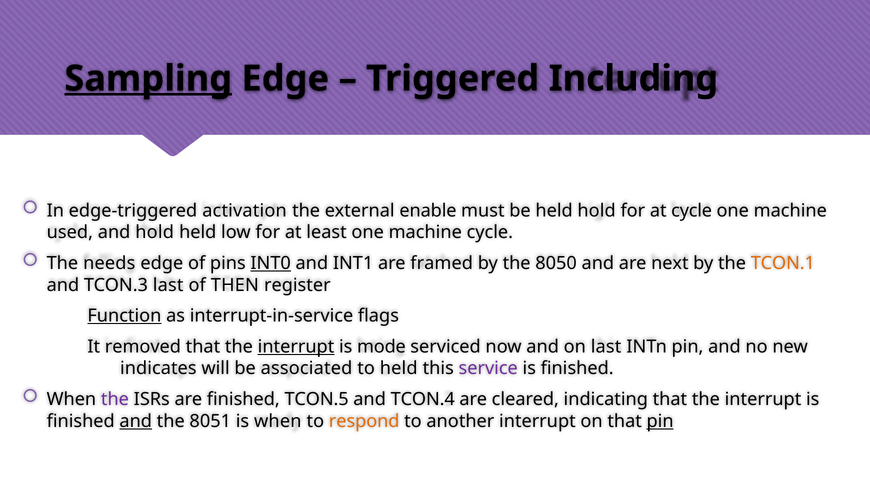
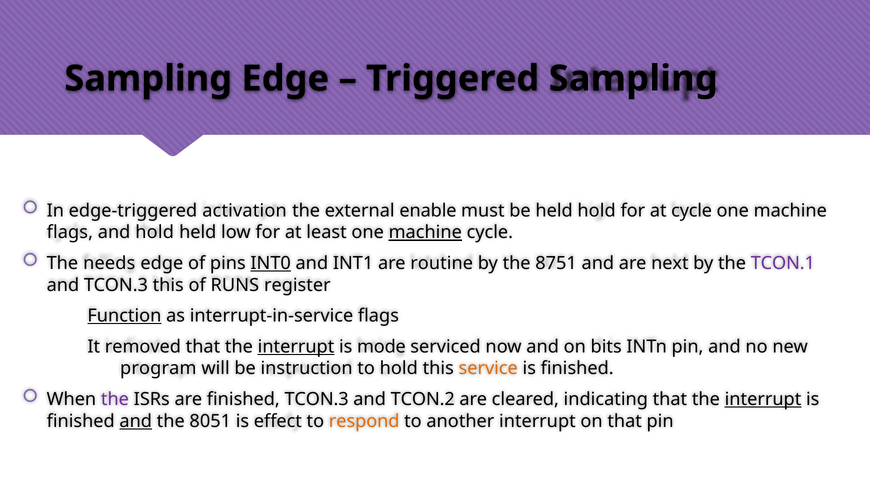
Sampling underline: present -> none (148, 79)
Triggered Including: Including -> Sampling (633, 79)
used: used -> flags (70, 233)
machine underline: none -> present (425, 233)
framed: framed -> routine (442, 263)
8050: 8050 -> 8751 (556, 263)
TCON.1 colour: orange -> purple (783, 263)
TCON.3 last: last -> this (168, 285)
THEN: THEN -> RUNS (235, 285)
on last: last -> bits (606, 347)
indicates: indicates -> program (158, 369)
associated: associated -> instruction (307, 369)
to held: held -> hold (399, 369)
service colour: purple -> orange (488, 369)
finished TCON.5: TCON.5 -> TCON.3 (317, 400)
TCON.4: TCON.4 -> TCON.2 (423, 400)
interrupt underline: none -> present (763, 400)
is when: when -> effect (278, 421)
pin underline: present -> none (660, 421)
